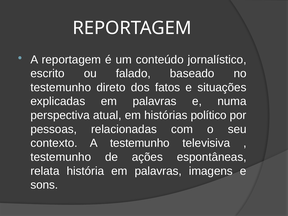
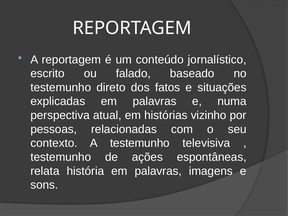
político: político -> vizinho (209, 115)
